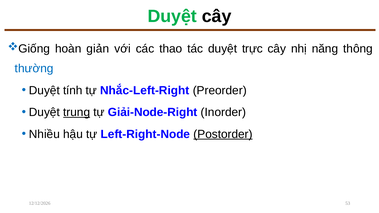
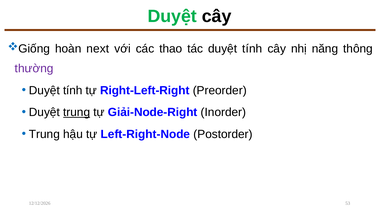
giản: giản -> next (98, 49)
tác duyệt trực: trực -> tính (252, 49)
thường colour: blue -> purple (34, 69)
Nhắc-Left-Right: Nhắc-Left-Right -> Right-Left-Right (145, 91)
Nhiều: Nhiều -> Trung (44, 134)
Postorder underline: present -> none (223, 134)
